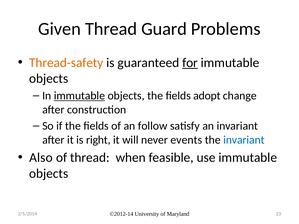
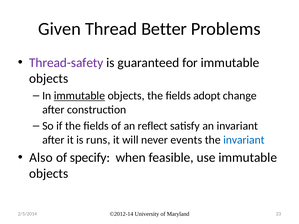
Guard: Guard -> Better (164, 29)
Thread-safety colour: orange -> purple (66, 63)
for underline: present -> none (190, 63)
follow: follow -> reflect (153, 126)
right: right -> runs (98, 140)
of thread: thread -> specify (90, 158)
